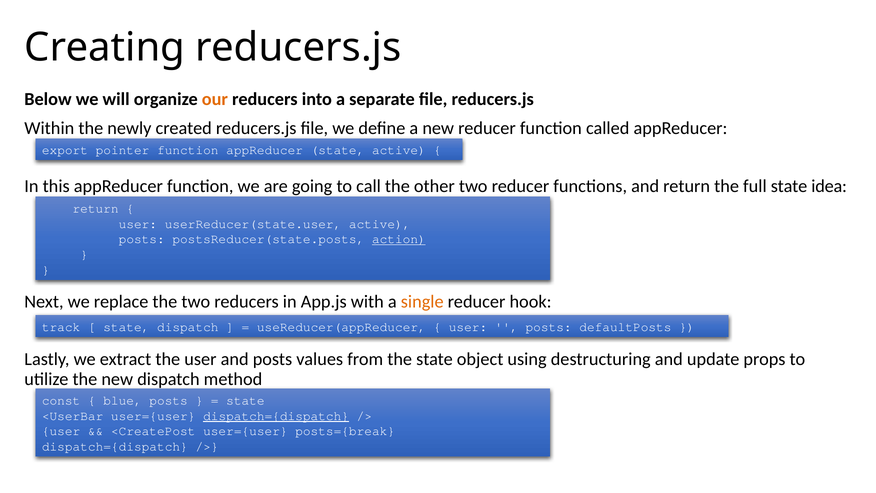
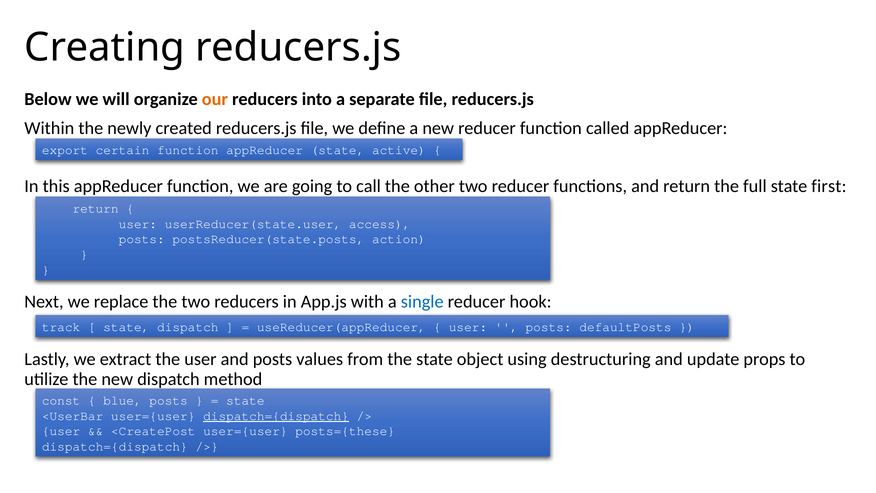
pointer: pointer -> certain (123, 150)
idea: idea -> first (829, 186)
userReducer(state.user active: active -> access (380, 224)
action underline: present -> none (399, 239)
single colour: orange -> blue (422, 301)
posts={break: posts={break -> posts={these (345, 431)
